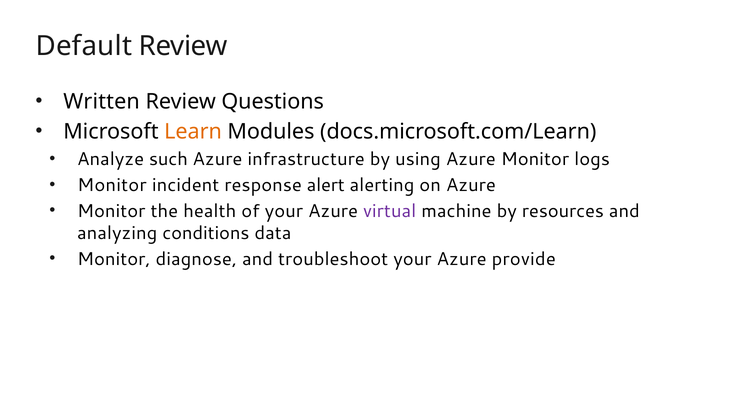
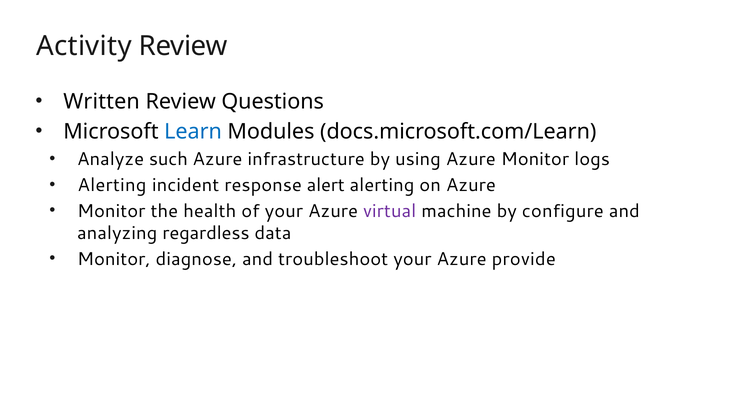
Default: Default -> Activity (84, 46)
Learn colour: orange -> blue (193, 132)
Monitor: Monitor -> Alerting (112, 185)
resources: resources -> configure (563, 211)
conditions: conditions -> regardless (206, 233)
